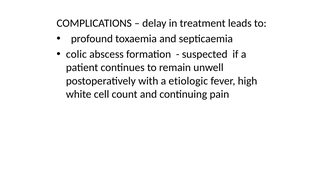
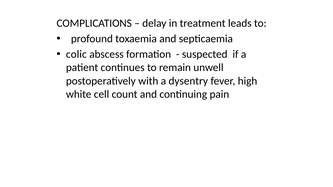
etiologic: etiologic -> dysentry (188, 81)
